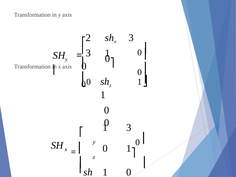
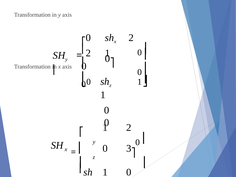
2: 2 -> 0 (88, 38)
x 3: 3 -> 2 (131, 38)
3: 3 -> 2 (88, 53)
3: 3 -> 2 (129, 128)
1: 1 -> 3 (129, 148)
